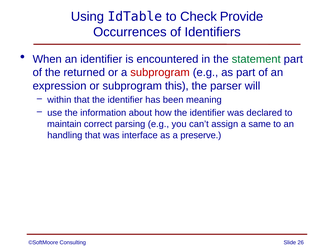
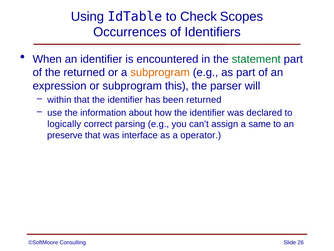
Provide: Provide -> Scopes (241, 17)
subprogram colour: red -> orange (160, 72)
been meaning: meaning -> returned (204, 100)
maintain: maintain -> logically (64, 124)
handling: handling -> preserve (65, 135)
preserve: preserve -> operator (201, 135)
